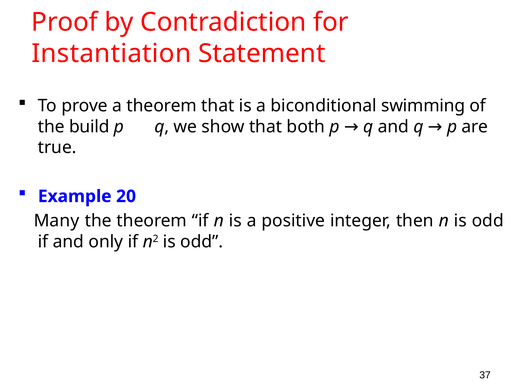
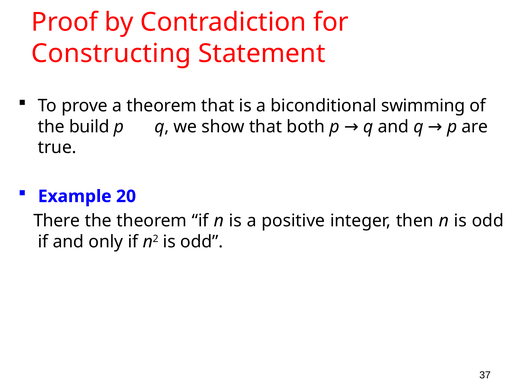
Instantiation: Instantiation -> Constructing (111, 54)
Many: Many -> There (57, 220)
